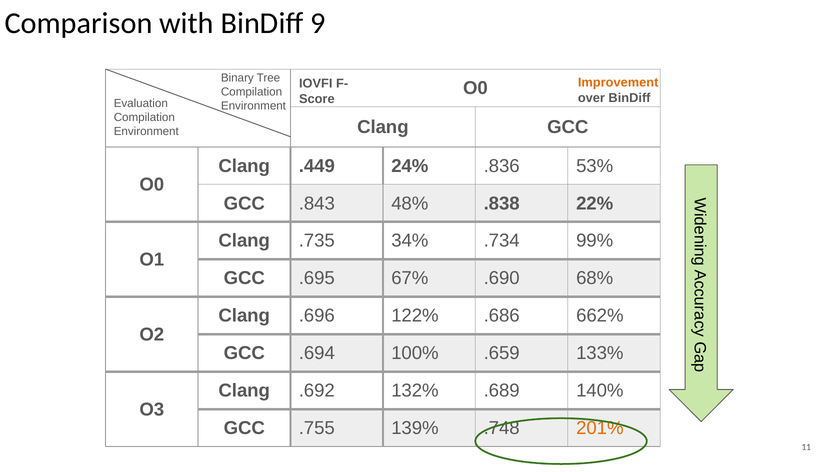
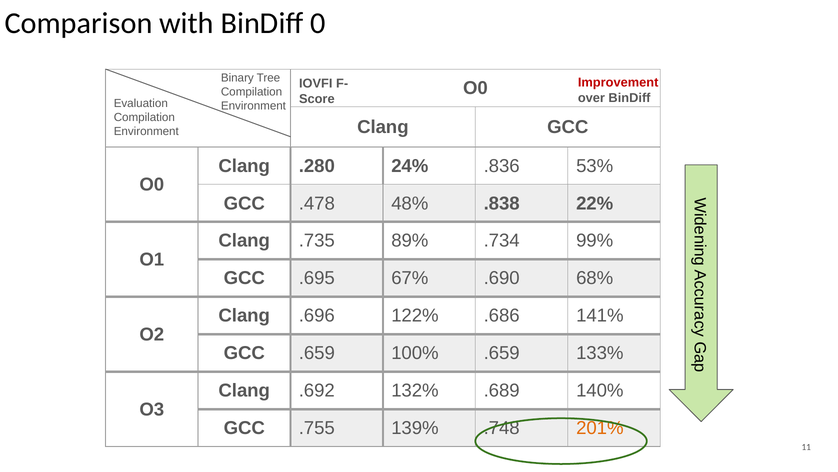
9: 9 -> 0 (318, 23)
Improvement colour: orange -> red (618, 82)
.449: .449 -> .280 (317, 166)
.843: .843 -> .478 (317, 203)
34%: 34% -> 89% (410, 241)
662%: 662% -> 141% (600, 315)
GCC .694: .694 -> .659 (317, 353)
